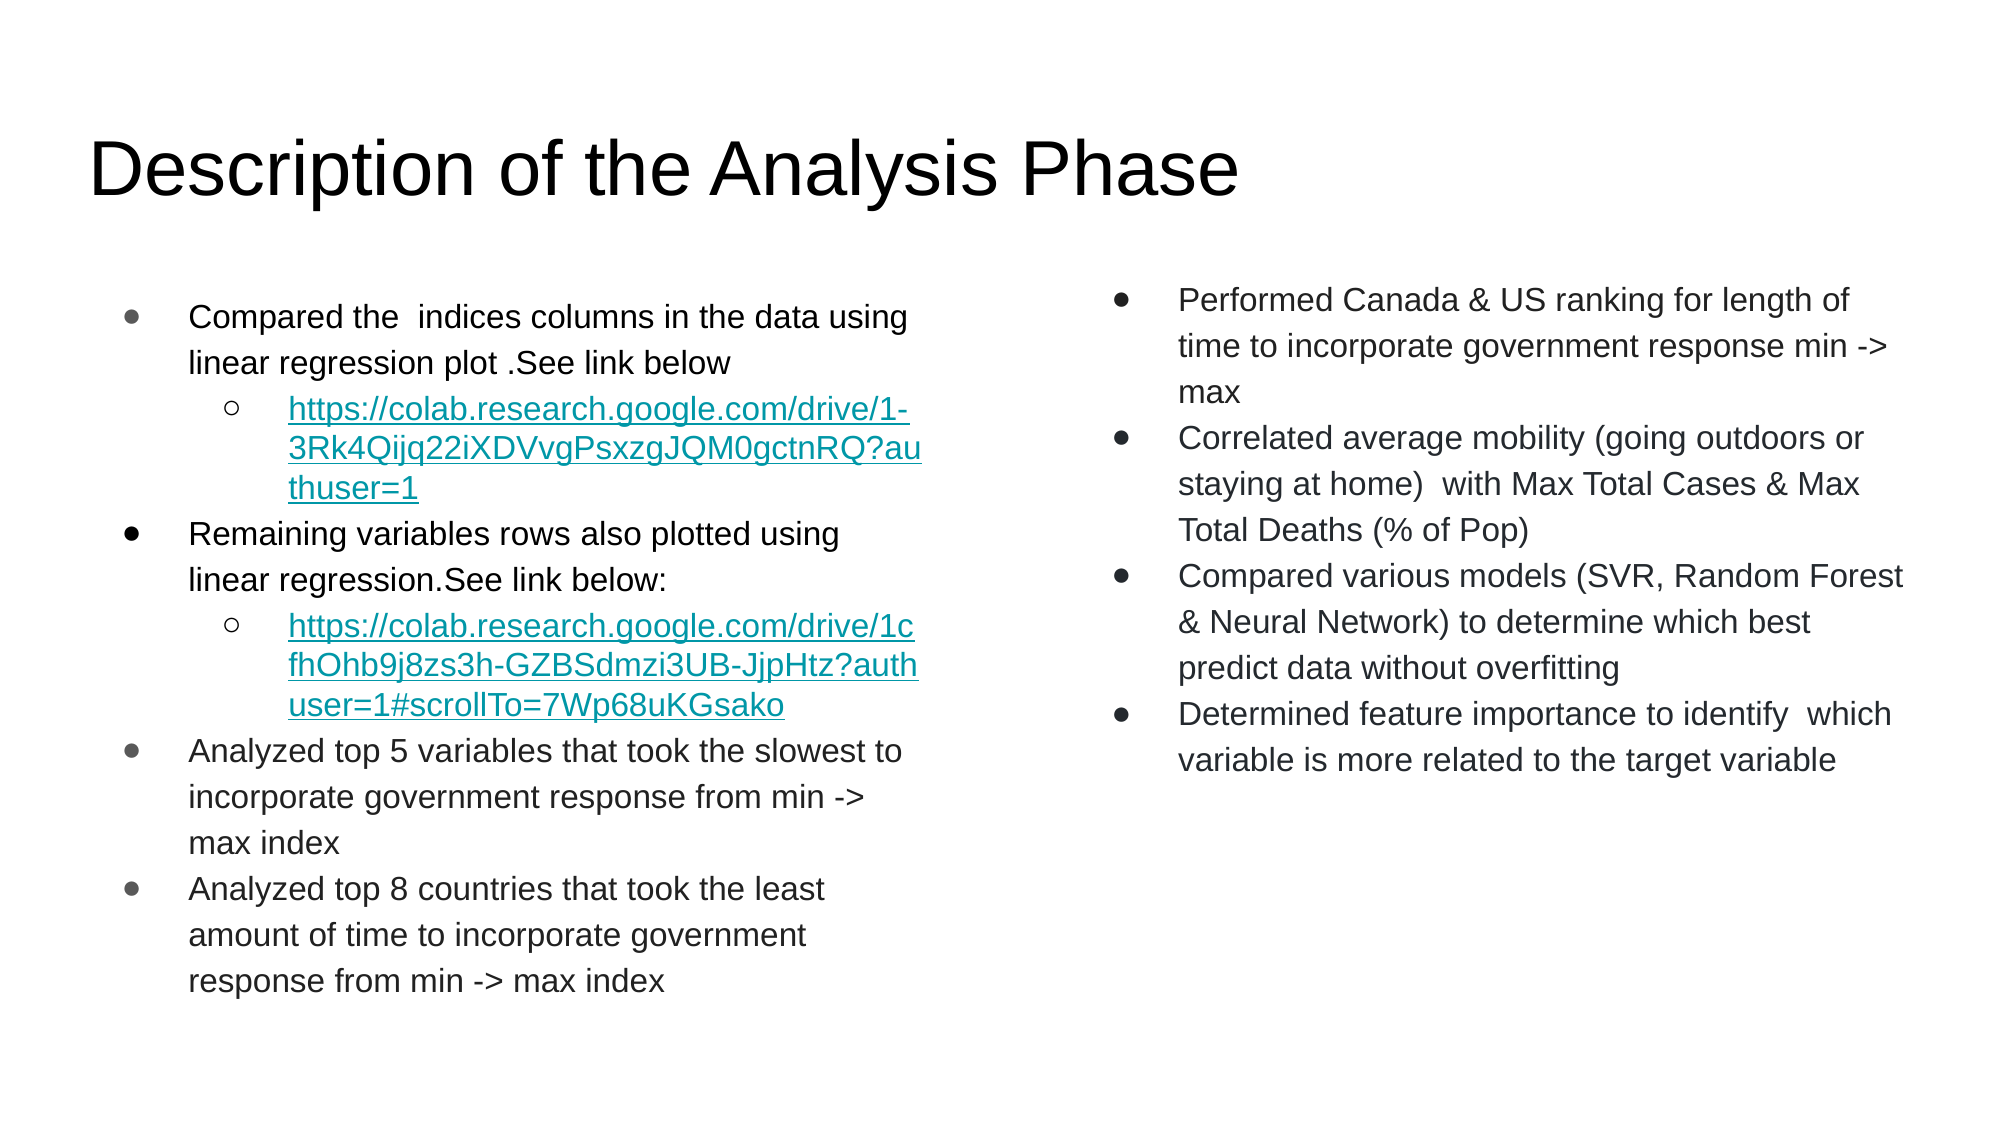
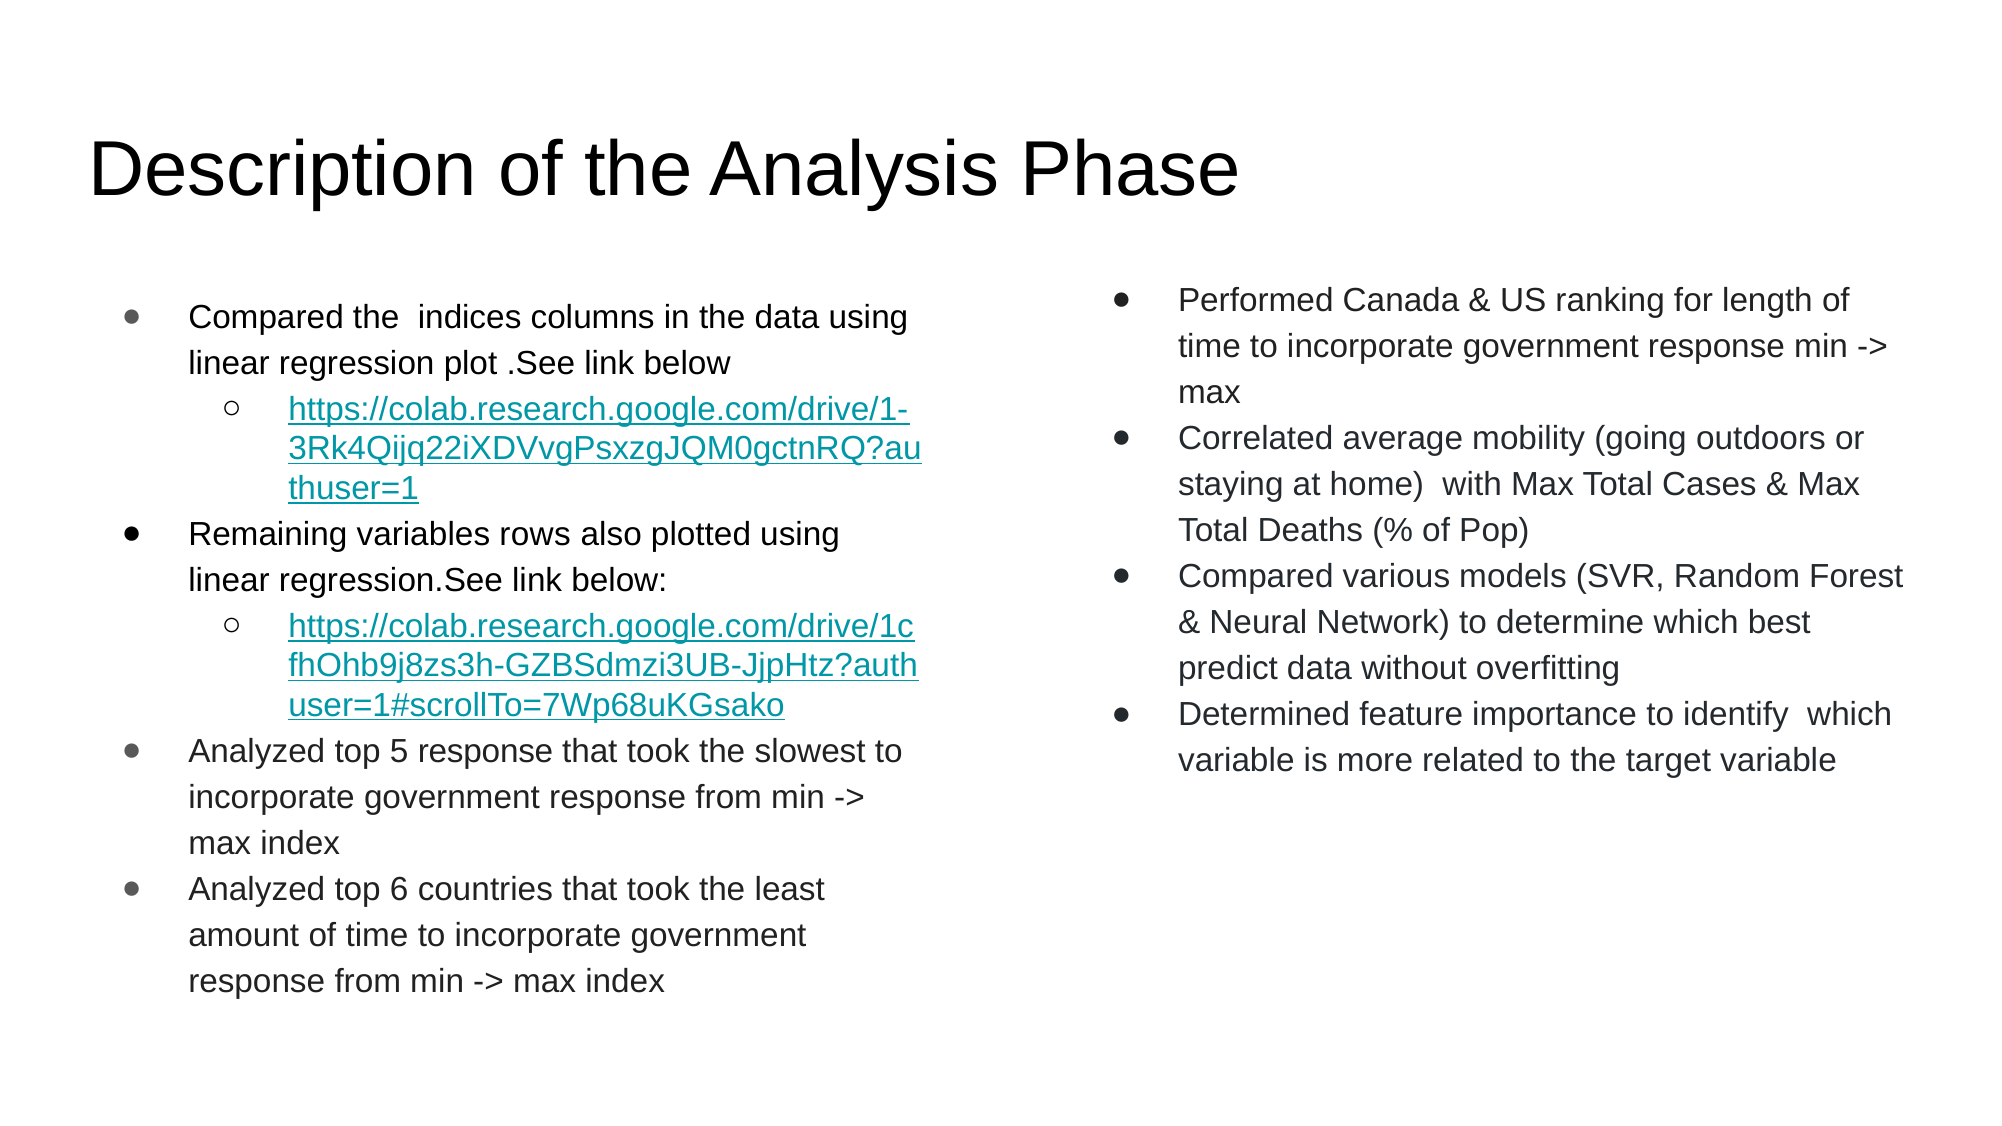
5 variables: variables -> response (486, 751)
8: 8 -> 6 (399, 889)
